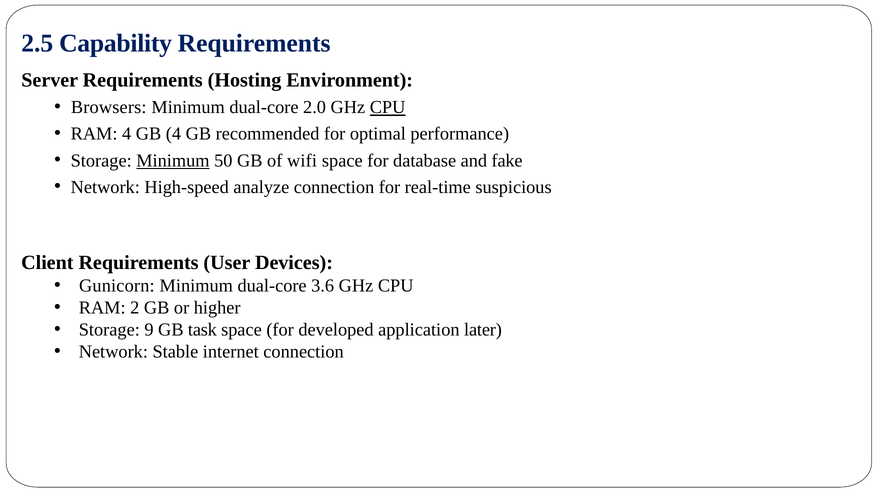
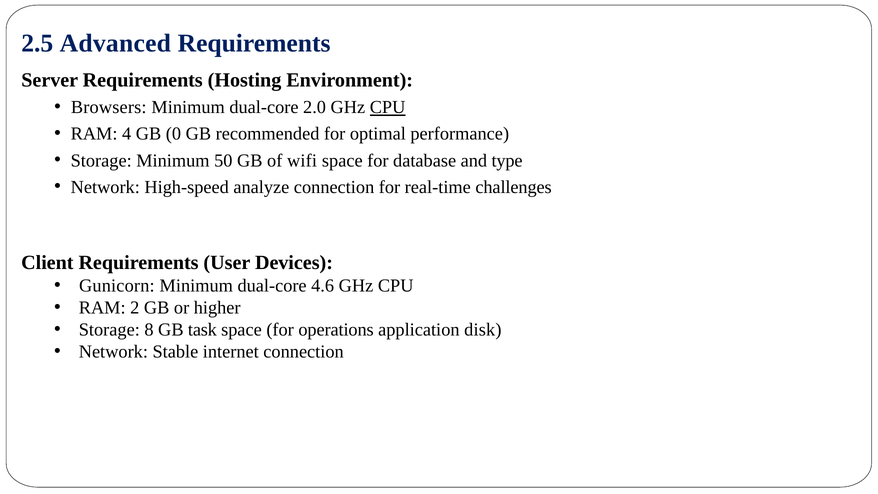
Capability: Capability -> Advanced (115, 43)
GB 4: 4 -> 0 (173, 134)
Minimum underline: present -> none (173, 160)
fake: fake -> type (507, 160)
suspicious: suspicious -> challenges (514, 187)
3.6: 3.6 -> 4.6 (323, 286)
9: 9 -> 8 (149, 330)
developed: developed -> operations (336, 330)
later: later -> disk (483, 330)
